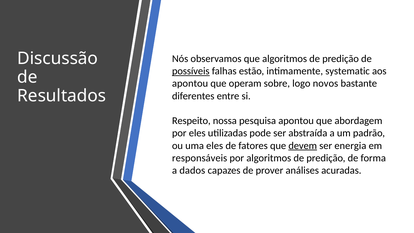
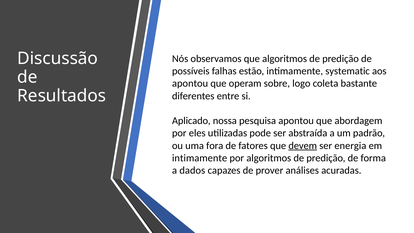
possíveis underline: present -> none (191, 71)
novos: novos -> coleta (326, 83)
Respeito: Respeito -> Aplicado (191, 121)
uma eles: eles -> fora (215, 146)
responsáveis: responsáveis -> intimamente (200, 158)
